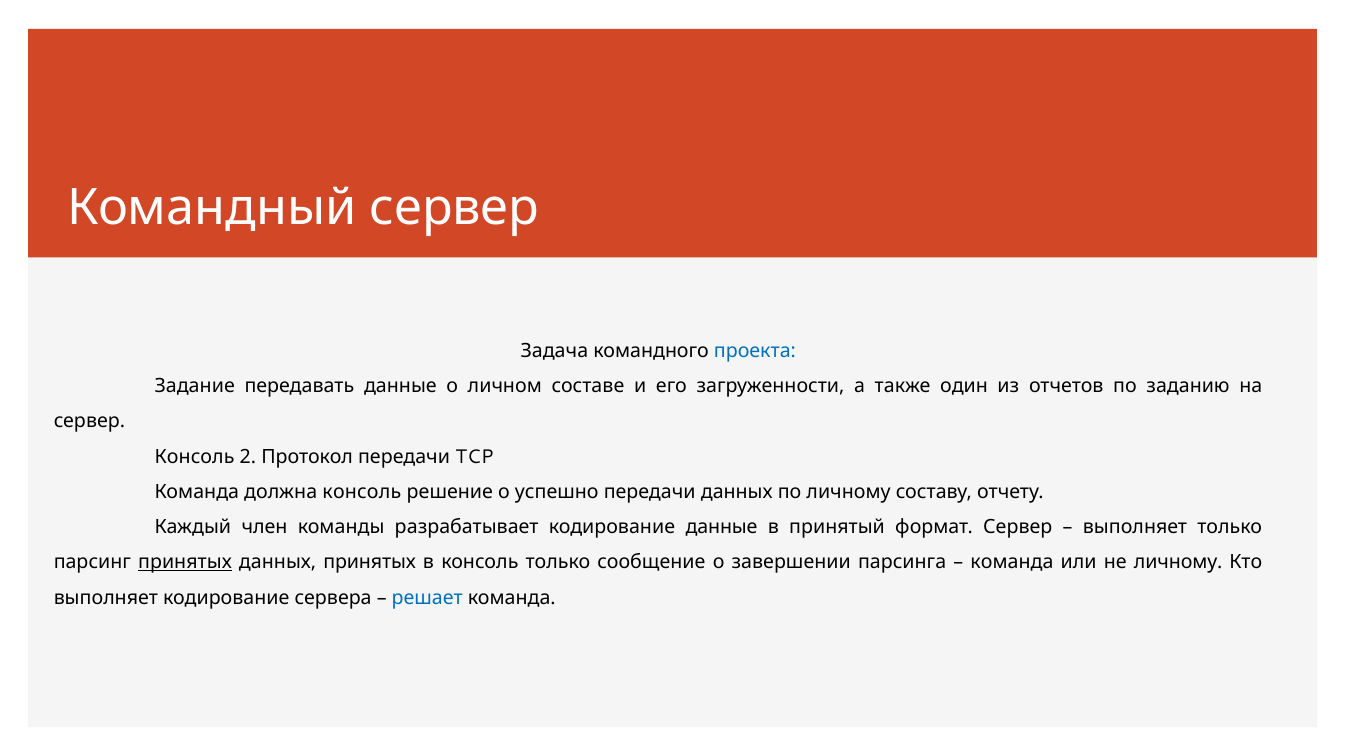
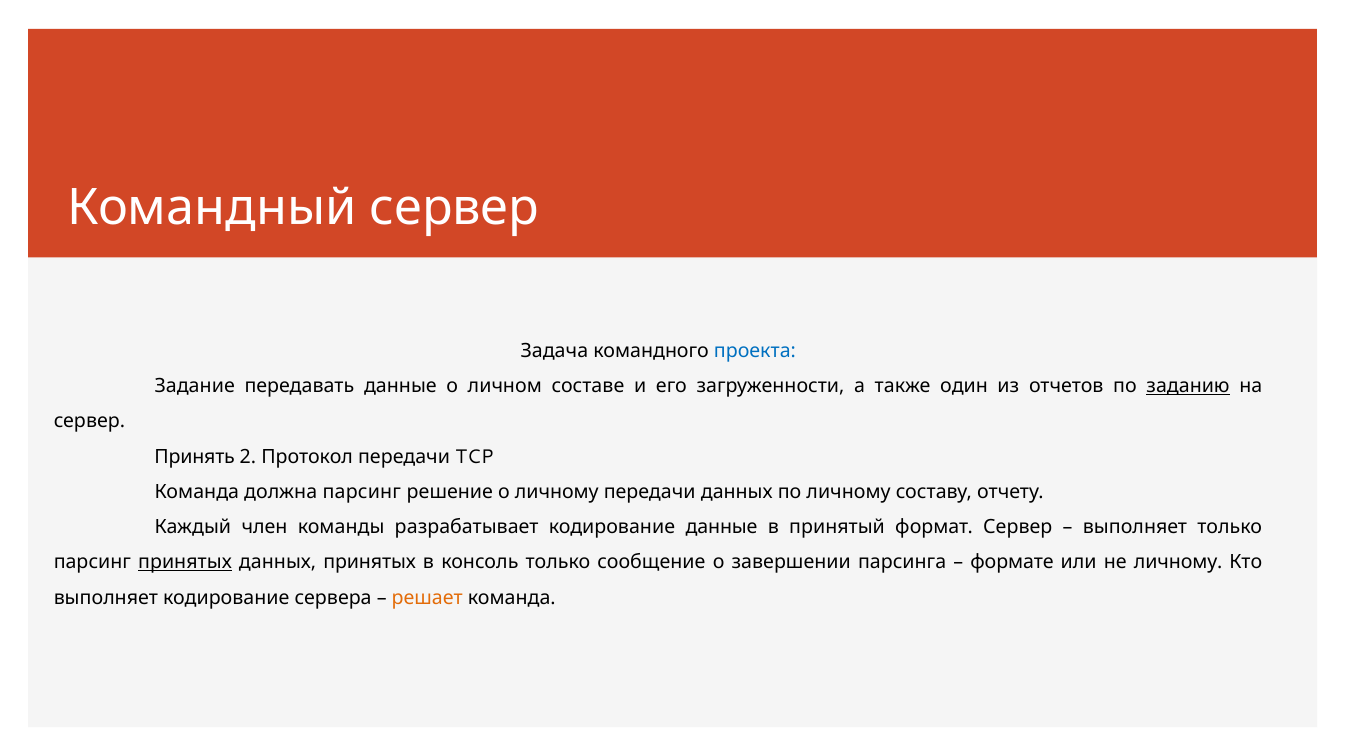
заданию underline: none -> present (1188, 386)
Консоль: Консоль -> Принять (195, 457)
должна консоль: консоль -> парсинг (362, 492)
о успешно: успешно -> личному (557, 492)
команда: команда -> формате (1012, 563)
решает colour: blue -> orange (427, 598)
